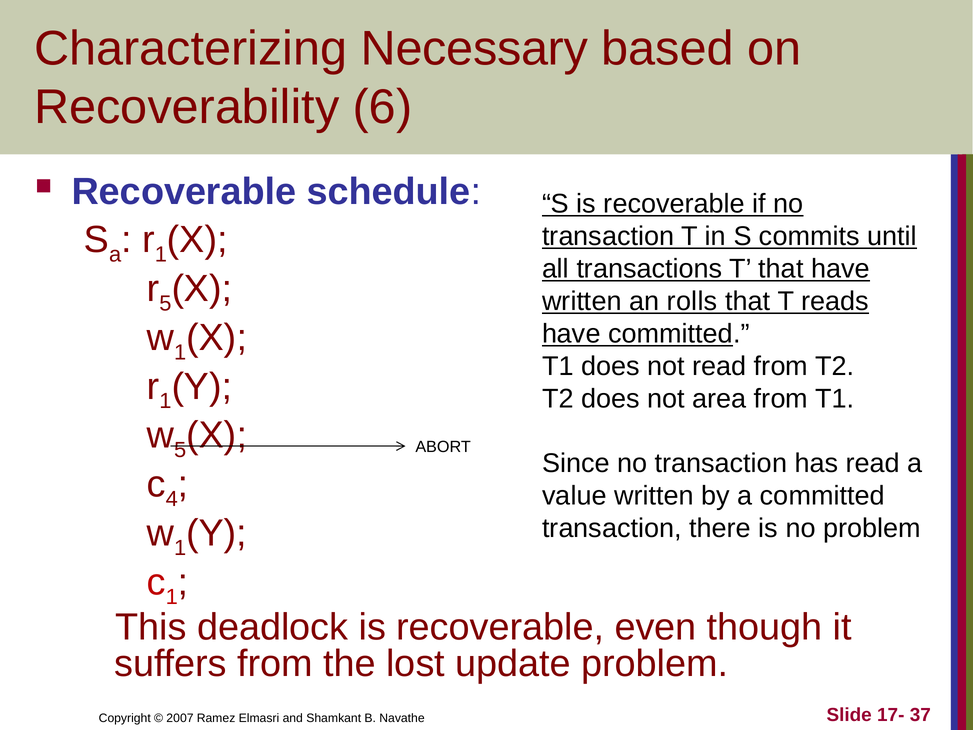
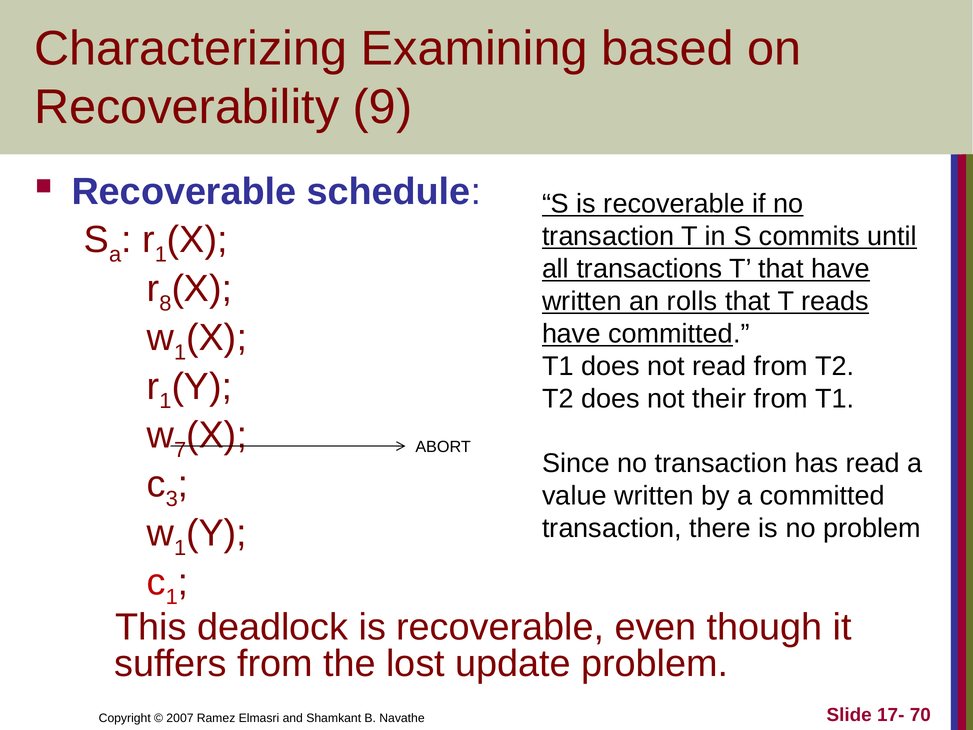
Necessary: Necessary -> Examining (474, 49)
6: 6 -> 9 (382, 107)
5: 5 -> 8 (165, 303)
area: area -> their (719, 399)
5: 5 -> 7 (180, 450)
4: 4 -> 3 (172, 499)
37: 37 -> 70 (920, 715)
